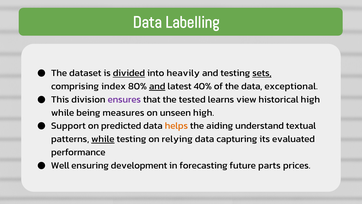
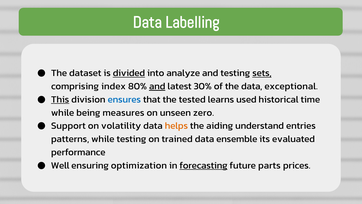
heavily: heavily -> analyze (183, 73)
40%: 40% -> 30% (203, 86)
This underline: none -> present (60, 99)
ensures colour: purple -> blue (124, 99)
view: view -> used (246, 99)
historical high: high -> time (310, 99)
unseen high: high -> zero (204, 112)
predicted: predicted -> volatility (121, 126)
textual: textual -> entries (301, 126)
while underline: present -> none (103, 139)
relying: relying -> trained (177, 139)
capturing: capturing -> ensemble (237, 139)
development: development -> optimization (139, 165)
forecasting underline: none -> present (204, 165)
